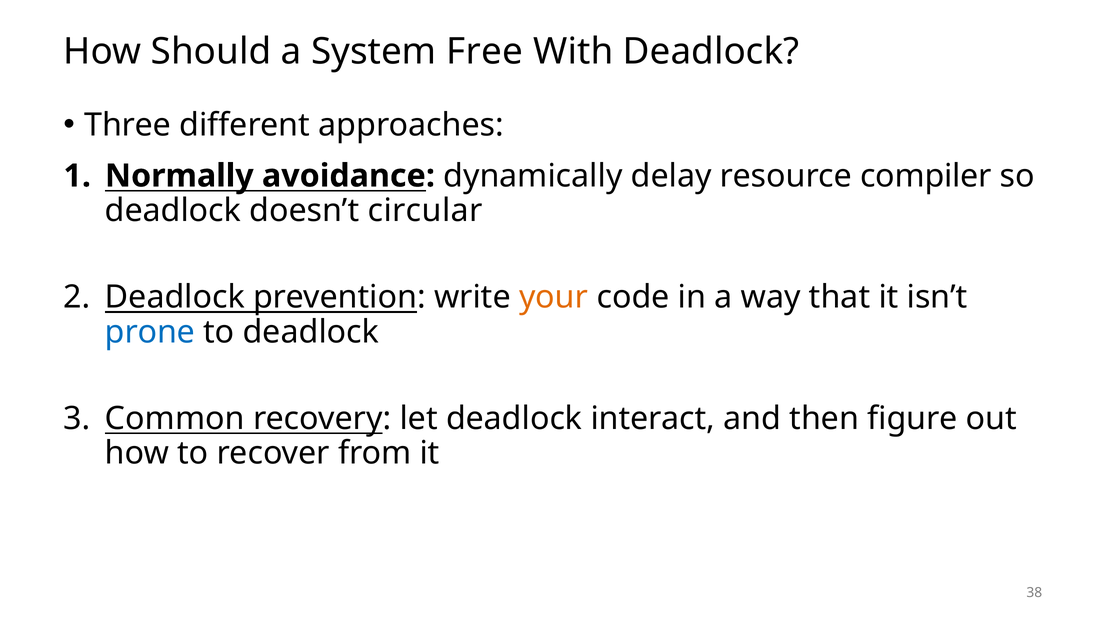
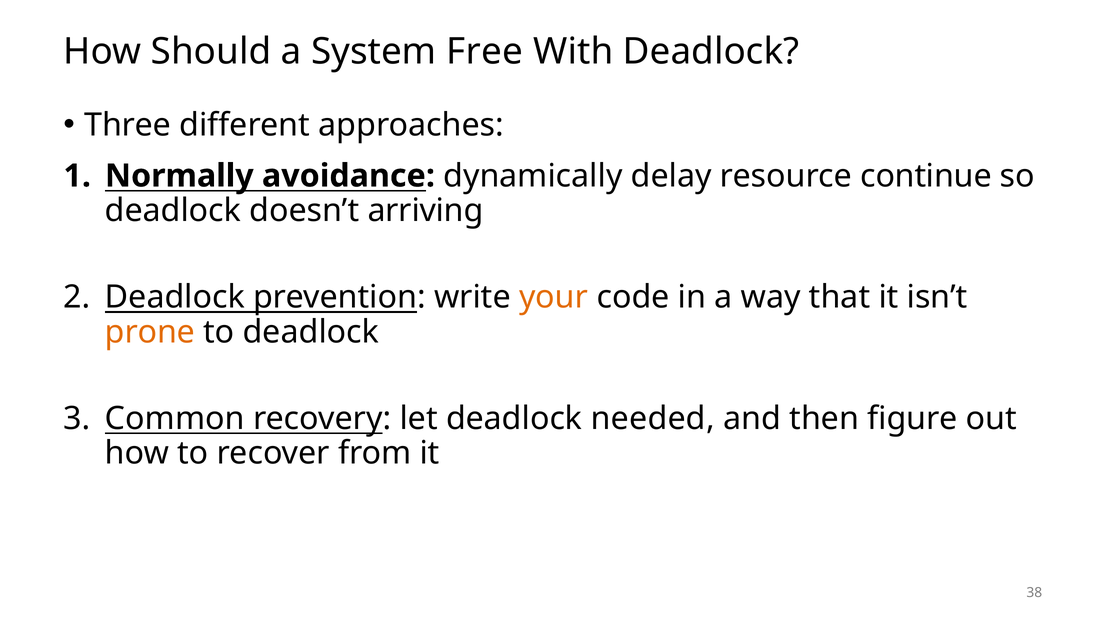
compiler: compiler -> continue (926, 176)
circular: circular -> arriving (425, 211)
prone colour: blue -> orange (150, 332)
interact: interact -> needed (653, 419)
